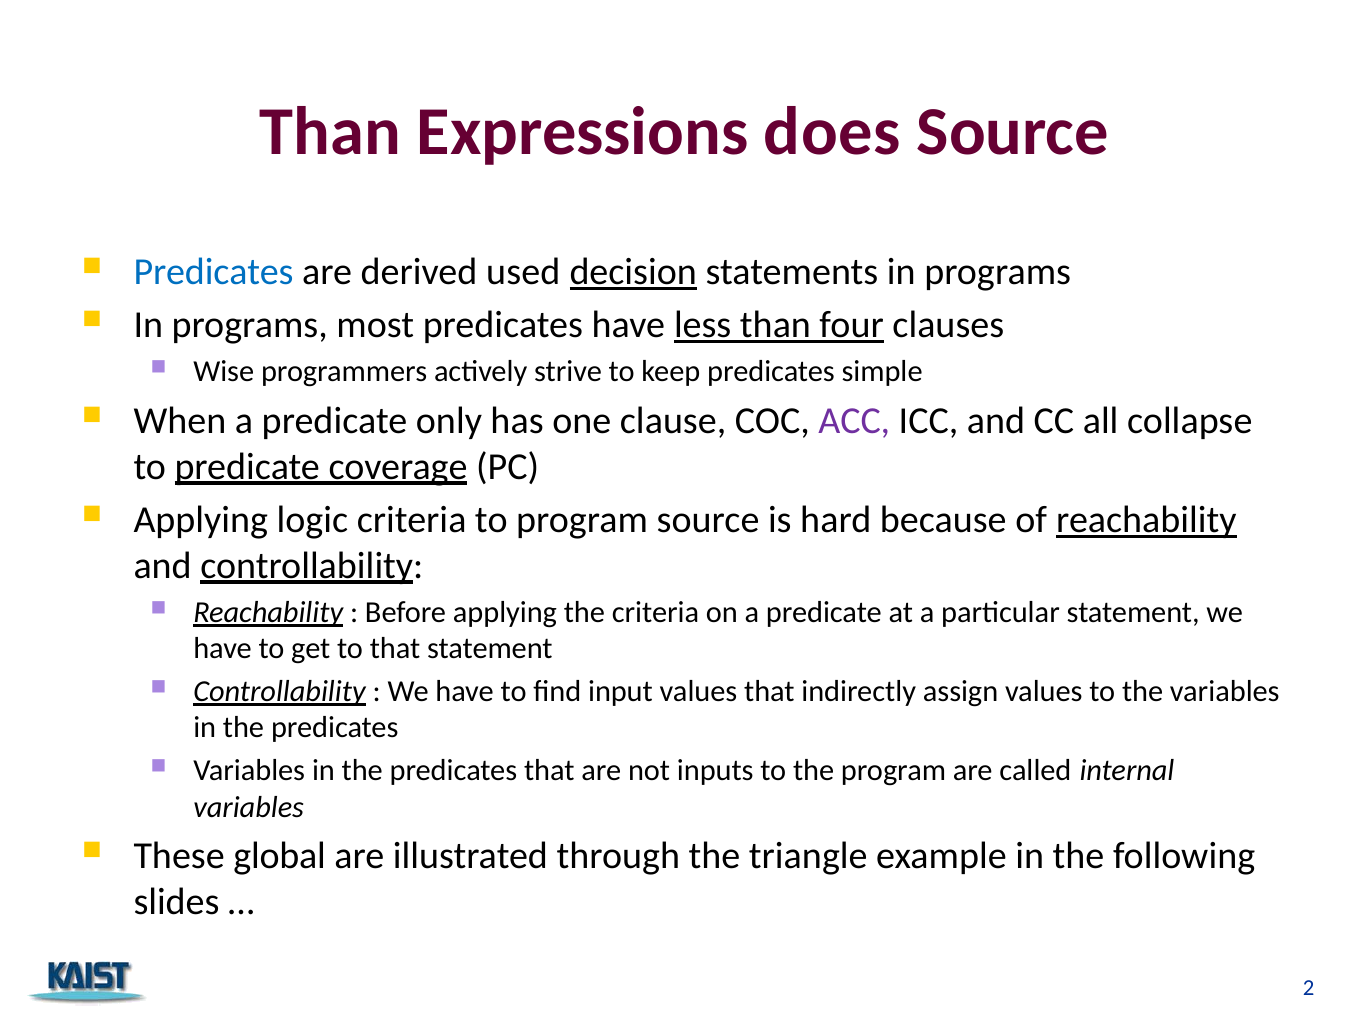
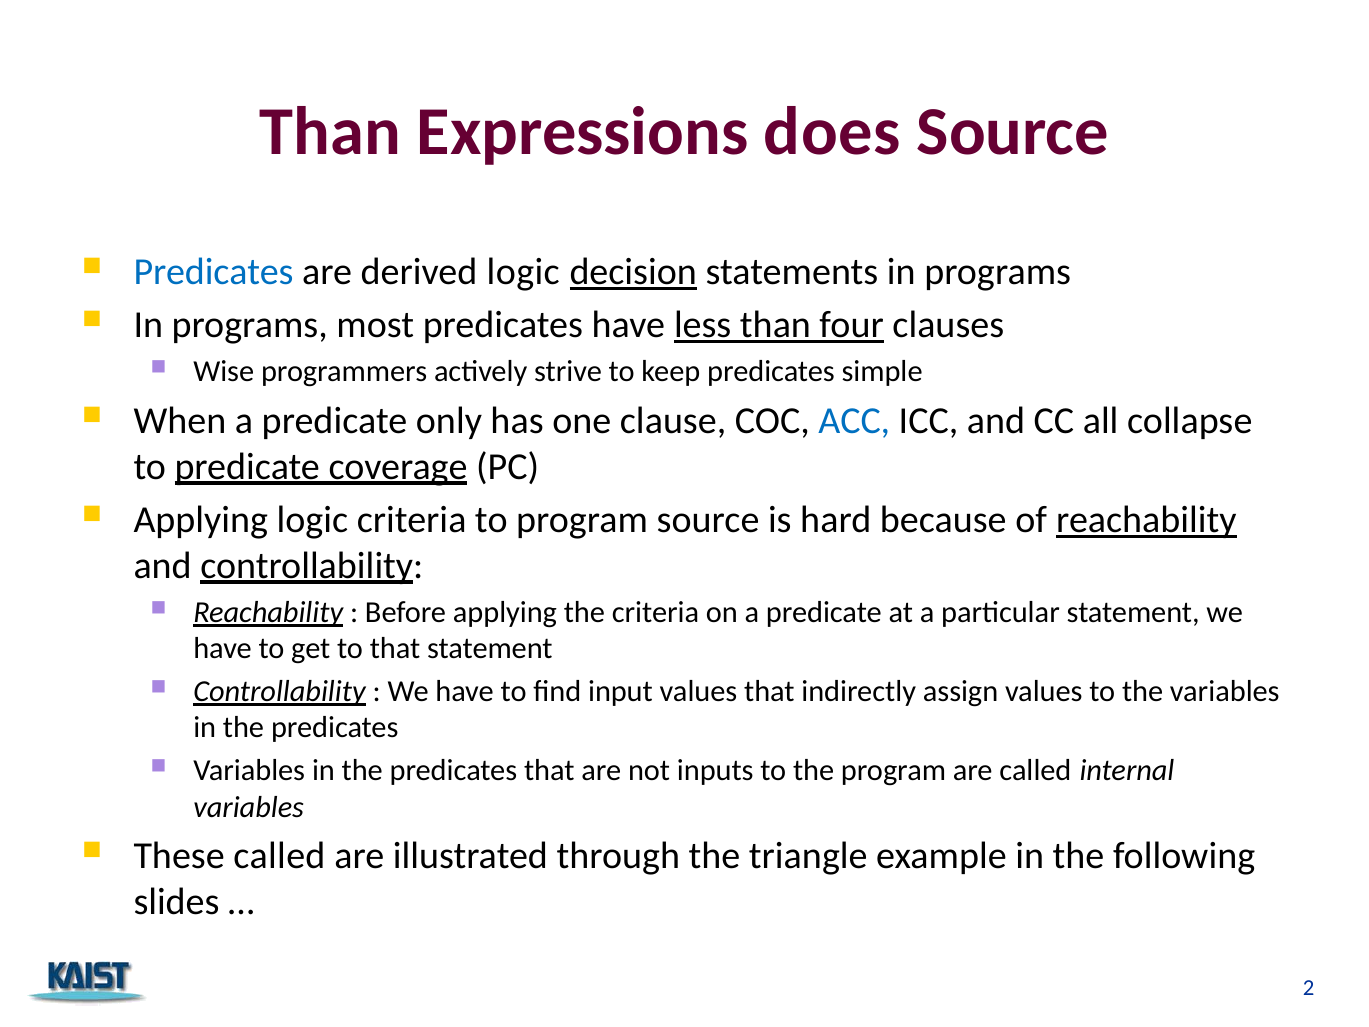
derived used: used -> logic (523, 272)
ACC colour: purple -> blue (854, 421)
These global: global -> called (279, 856)
